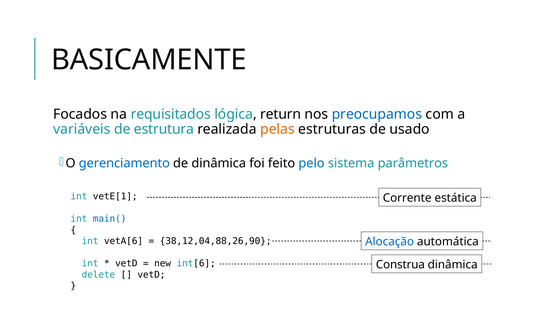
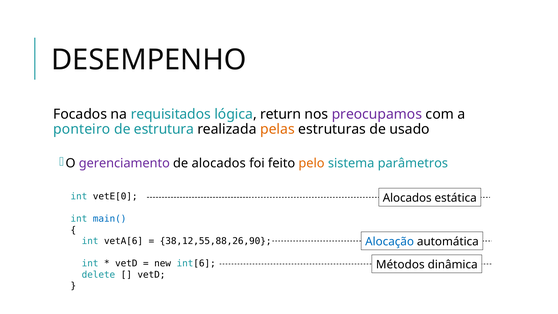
BASICAMENTE: BASICAMENTE -> DESEMPENHO (149, 60)
preocupamos colour: blue -> purple (377, 114)
variáveis: variáveis -> ponteiro (82, 129)
gerenciamento colour: blue -> purple (124, 163)
de dinâmica: dinâmica -> alocados (219, 163)
pelo colour: blue -> orange (311, 163)
vetE[1: vetE[1 -> vetE[0 (115, 196)
Corrente: Corrente -> Alocados (407, 198)
38,12,04,88,26,90: 38,12,04,88,26,90 -> 38,12,55,88,26,90 (216, 241)
Construa: Construa -> Métodos (400, 265)
